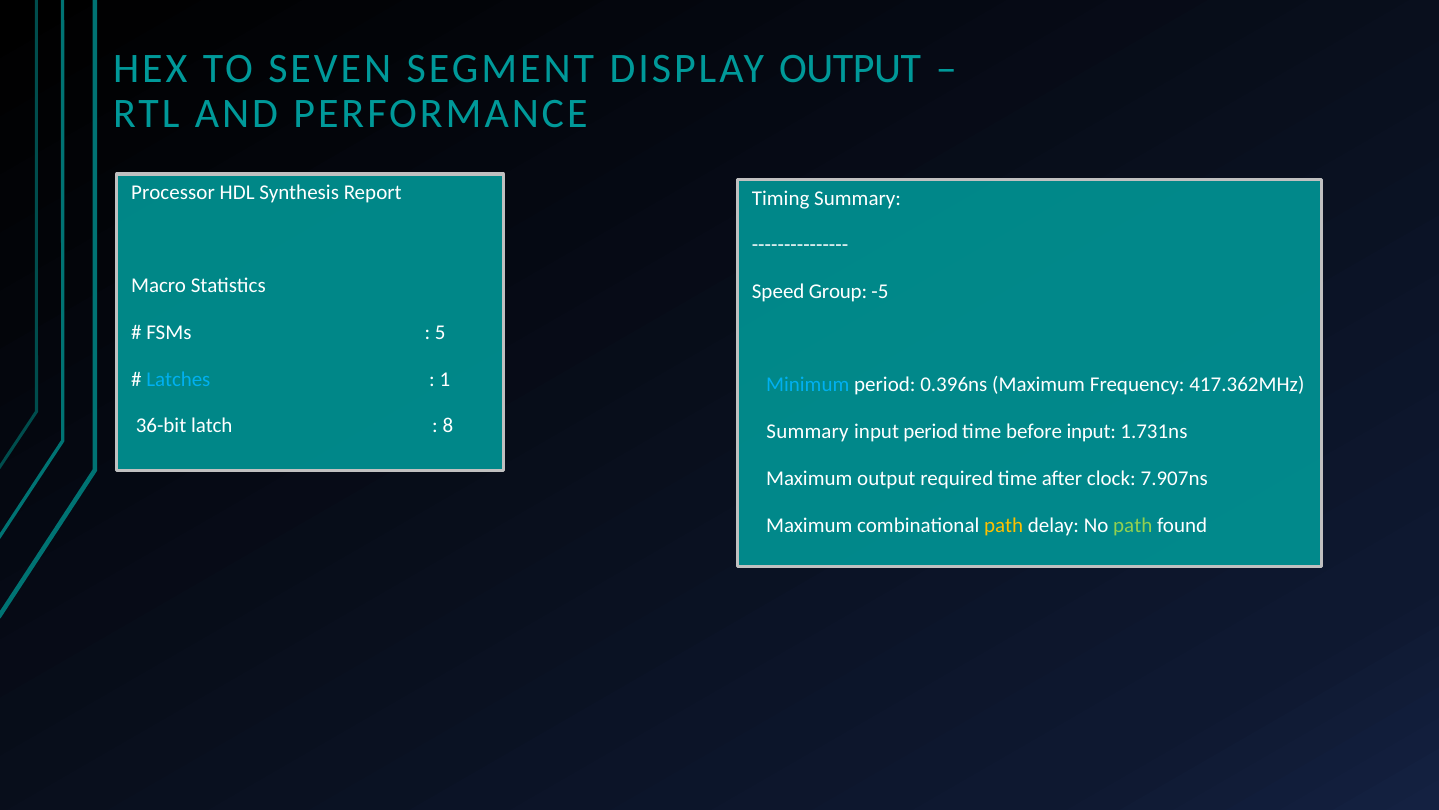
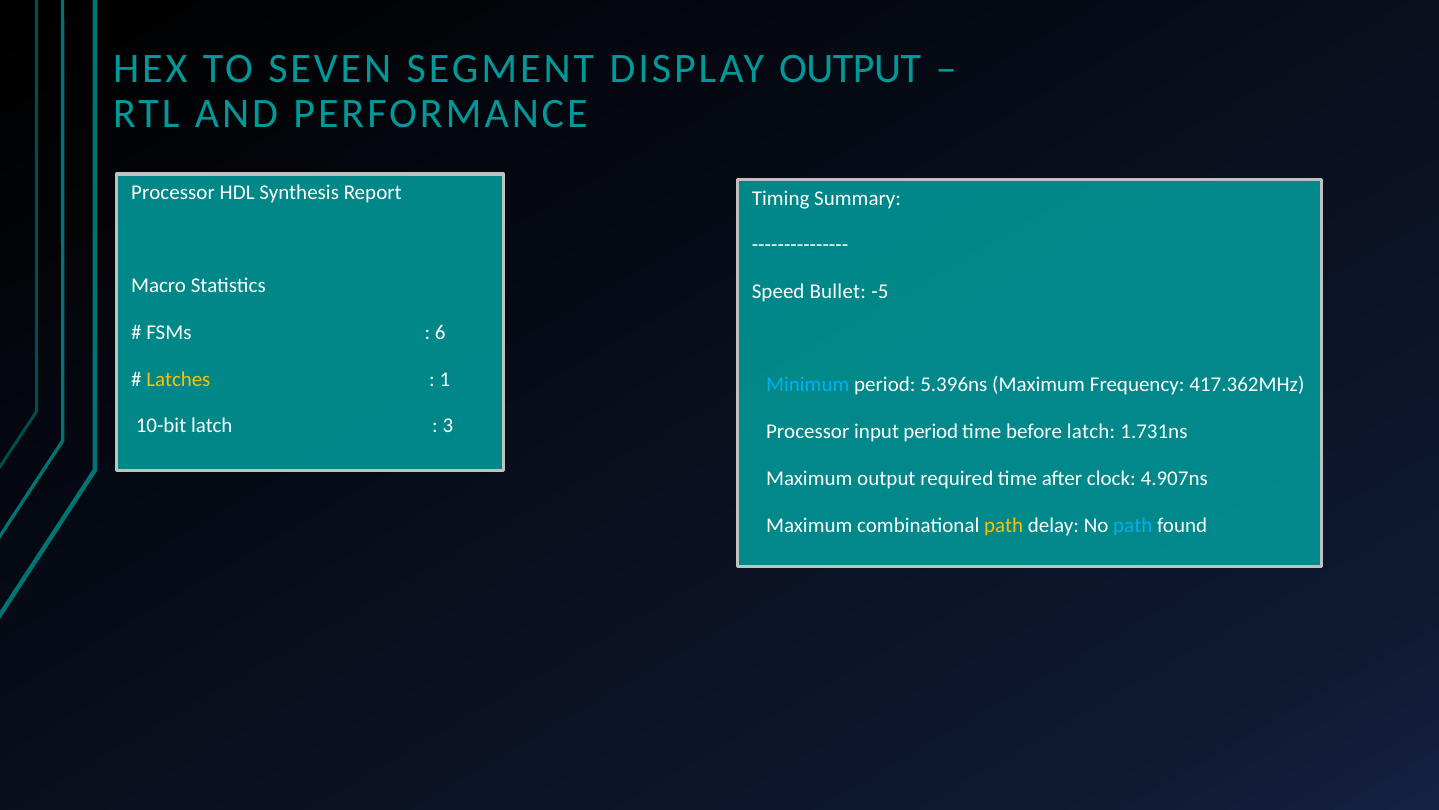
Group: Group -> Bullet (838, 292)
5: 5 -> 6 (440, 332)
Latches colour: light blue -> yellow (178, 379)
0.396ns: 0.396ns -> 5.396ns (954, 385)
36-bit: 36-bit -> 10-bit (161, 426)
8: 8 -> 3 (448, 426)
Summary: Summary -> Processor (808, 432)
before input: input -> latch (1091, 432)
7.907ns: 7.907ns -> 4.907ns (1174, 478)
path colour: light green -> light blue (1133, 525)
